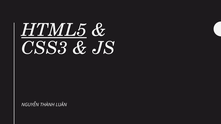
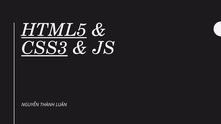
CSS3 underline: none -> present (45, 48)
